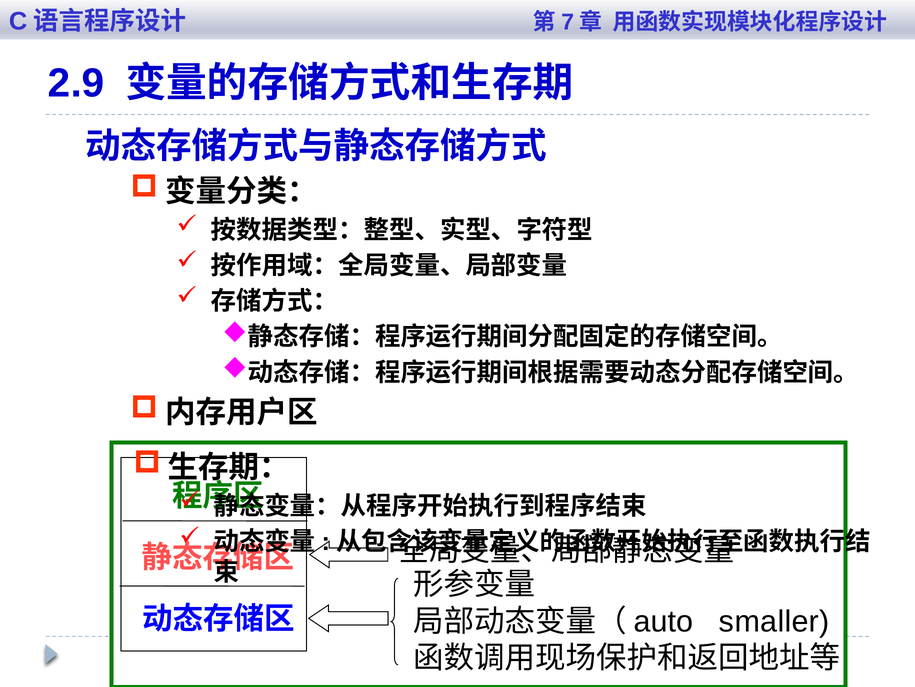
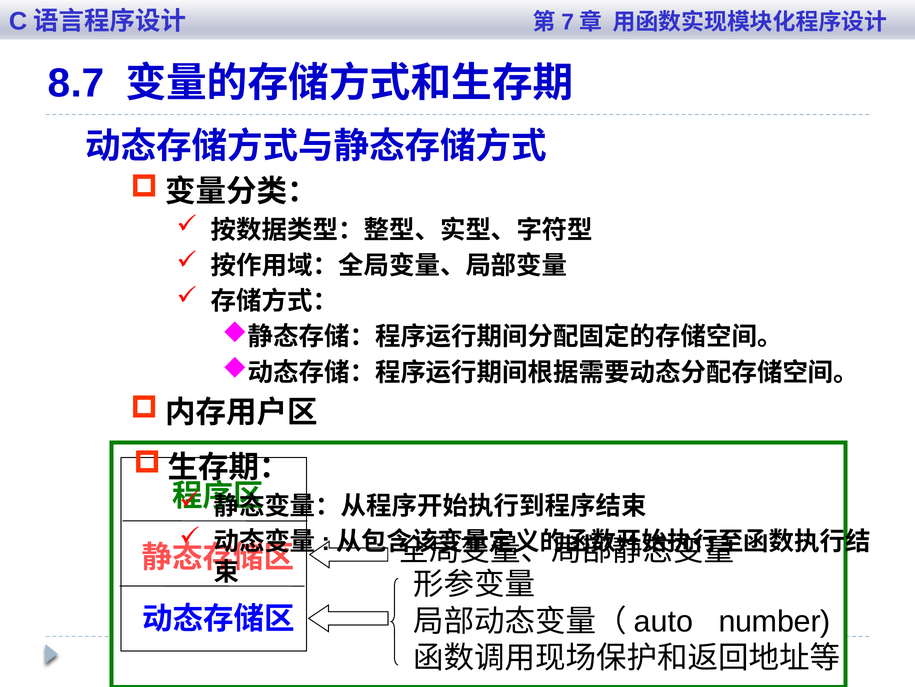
2.9: 2.9 -> 8.7 (76, 83)
smaller: smaller -> number (775, 621)
